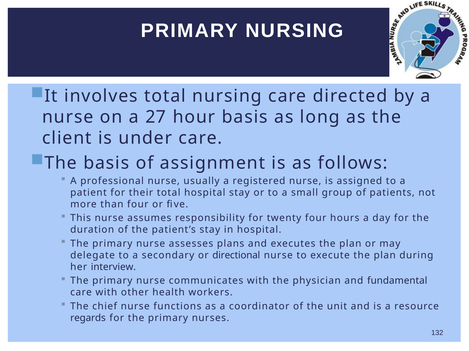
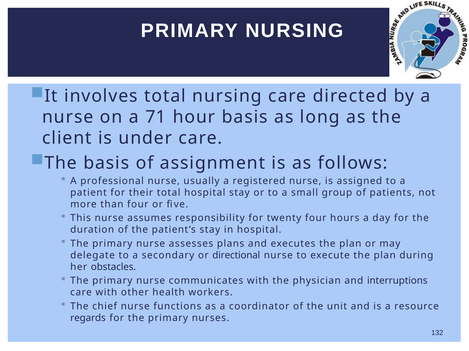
27: 27 -> 71 (156, 117)
interview: interview -> obstacles (113, 267)
fundamental: fundamental -> interruptions (397, 281)
